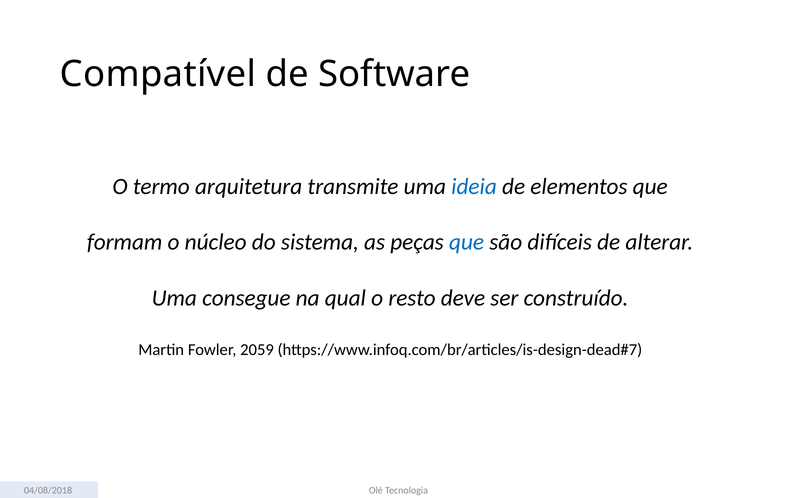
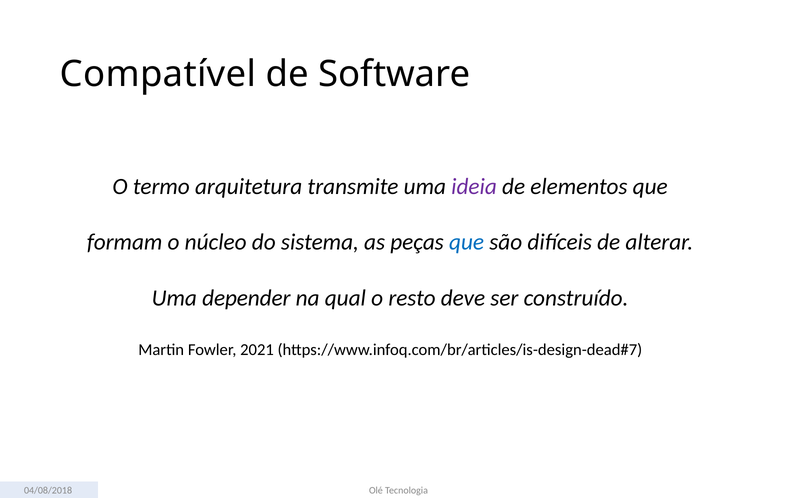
ideia colour: blue -> purple (474, 187)
consegue: consegue -> depender (246, 298)
2059: 2059 -> 2021 (257, 350)
